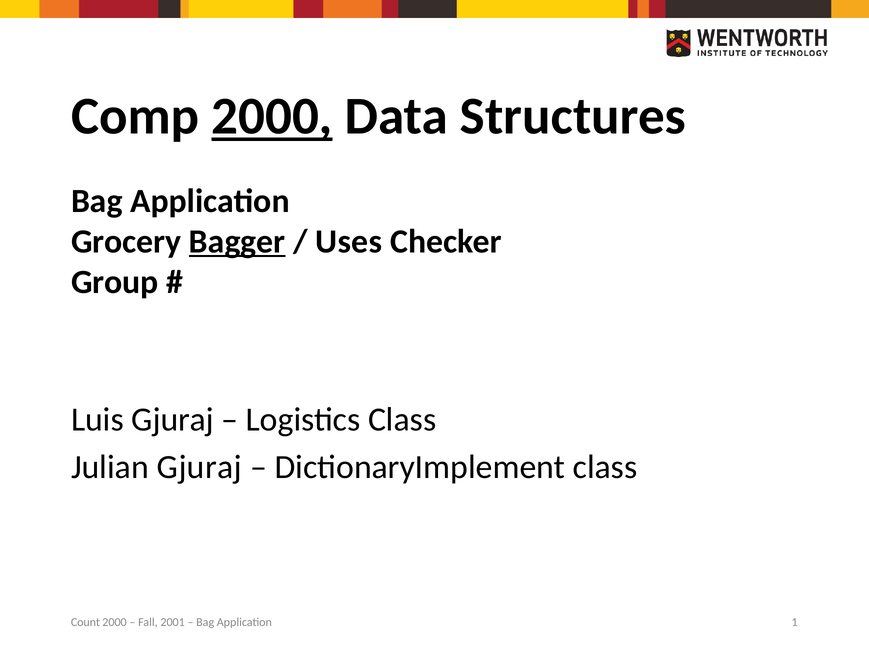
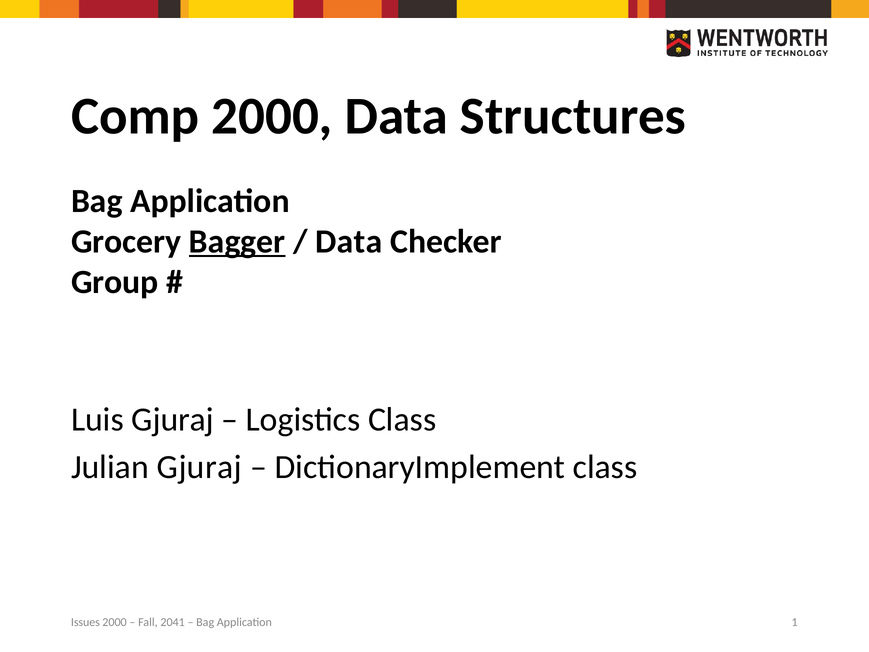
2000 underline: present -> none (272, 116)
Uses: Uses -> Data (349, 241)
Count: Count -> Issues (85, 622)
2001: 2001 -> 2041 (173, 622)
